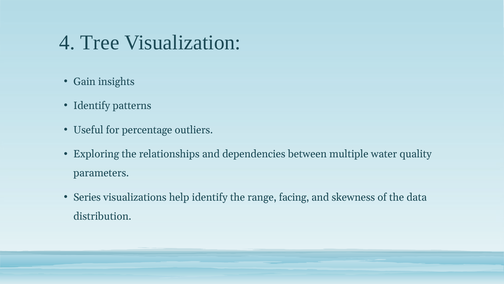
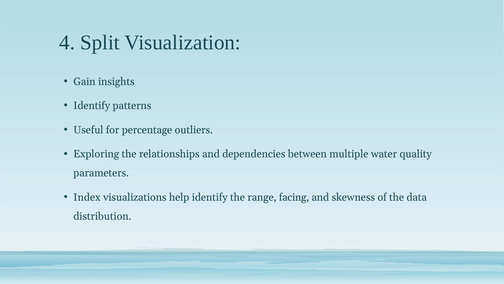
Tree: Tree -> Split (100, 43)
Series: Series -> Index (87, 197)
